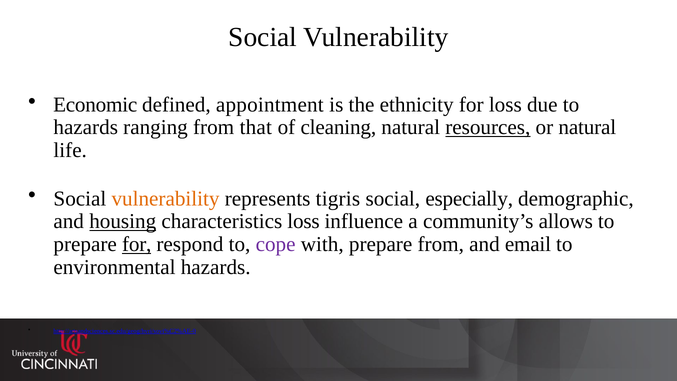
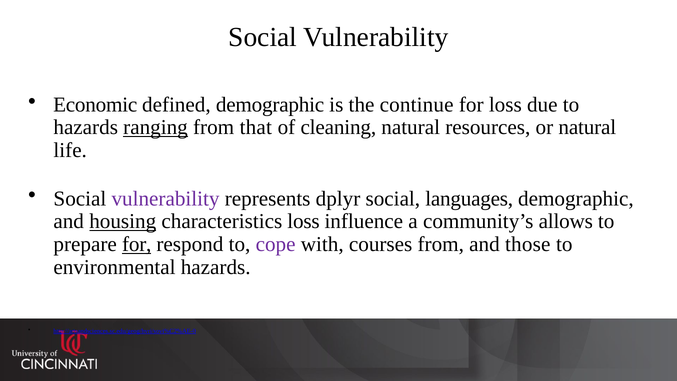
defined appointment: appointment -> demographic (270, 105)
ethnicity: ethnicity -> continue (417, 105)
ranging underline: none -> present (156, 127)
resources underline: present -> none (488, 127)
vulnerability colour: orange -> purple (166, 198)
tigris: tigris -> dplyr (338, 198)
especially: especially -> languages (469, 198)
with prepare: prepare -> courses (381, 244)
email: email -> those (528, 244)
